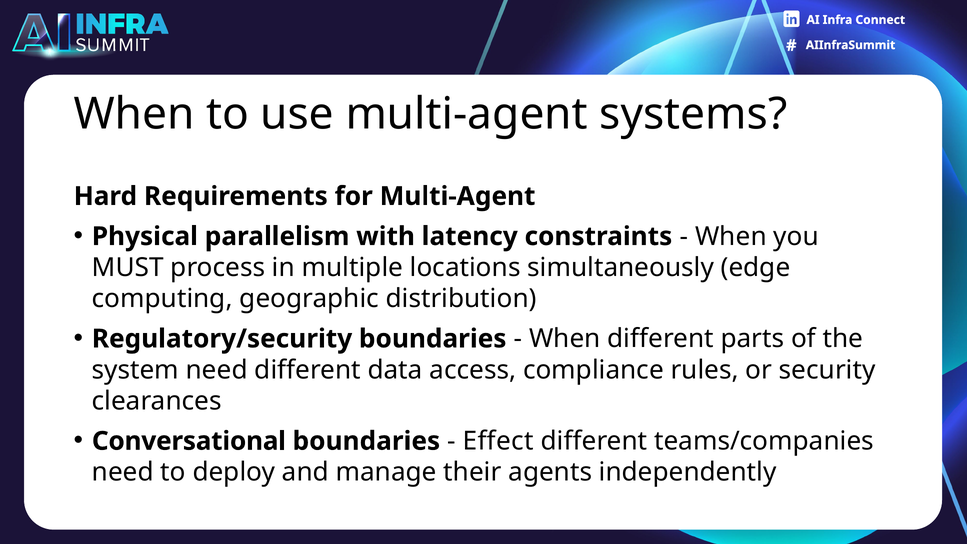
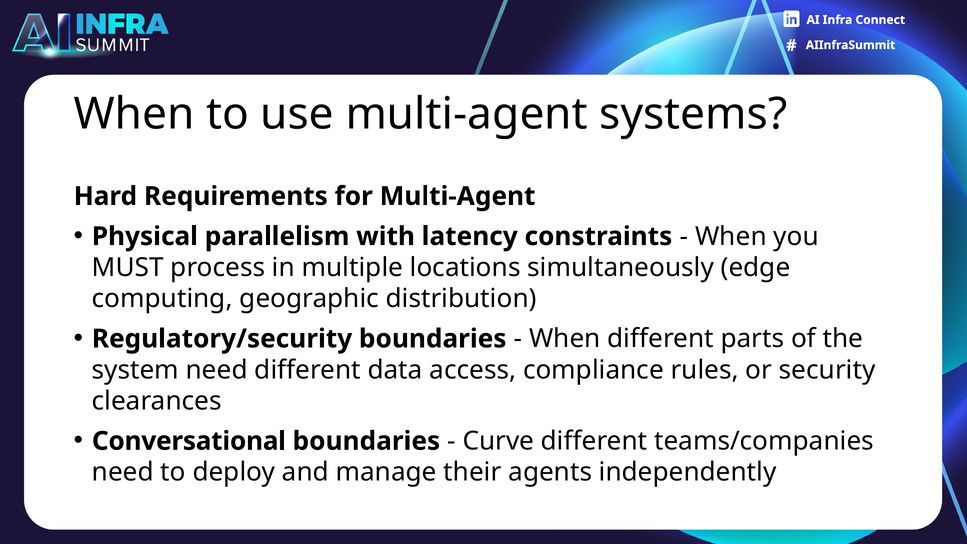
Effect: Effect -> Curve (498, 441)
